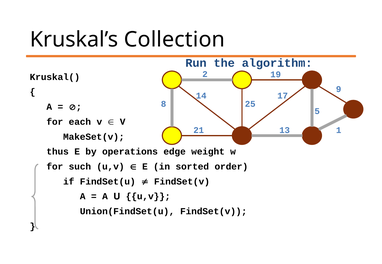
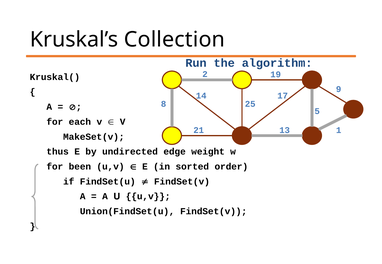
operations: operations -> undirected (130, 152)
such: such -> been (80, 167)
